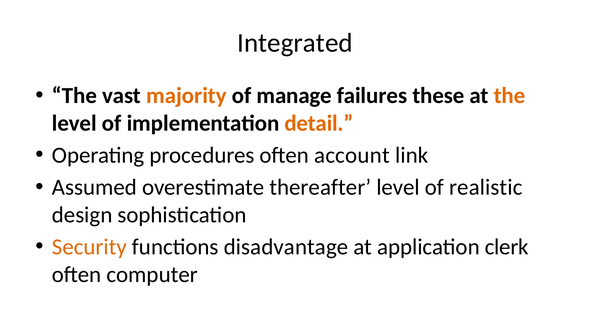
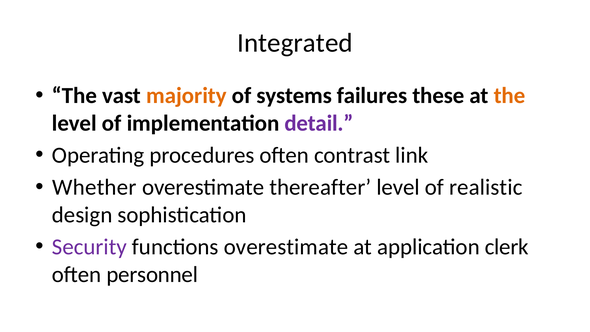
manage: manage -> systems (294, 96)
detail colour: orange -> purple (319, 123)
account: account -> contrast (352, 155)
Assumed: Assumed -> Whether (94, 187)
Security colour: orange -> purple (89, 247)
functions disadvantage: disadvantage -> overestimate (286, 247)
computer: computer -> personnel (152, 274)
